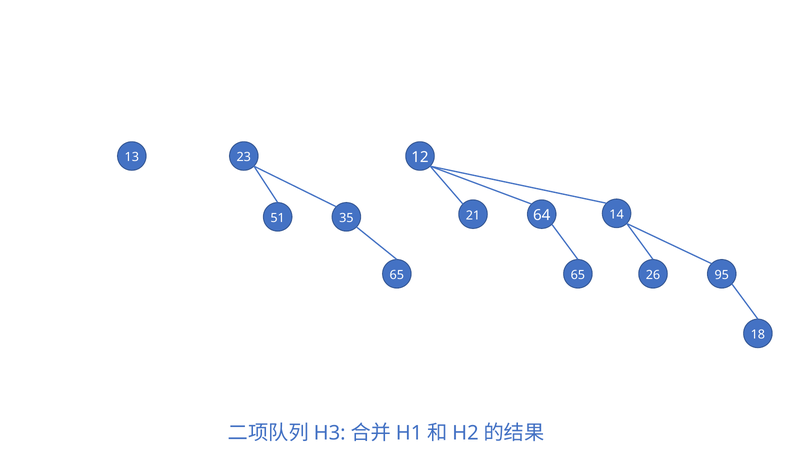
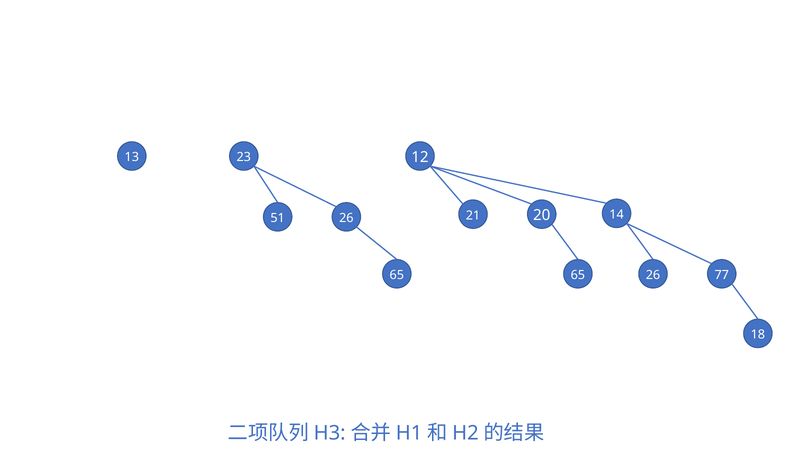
64: 64 -> 20 (542, 215)
51 35: 35 -> 26 (346, 218)
95: 95 -> 77 (722, 275)
